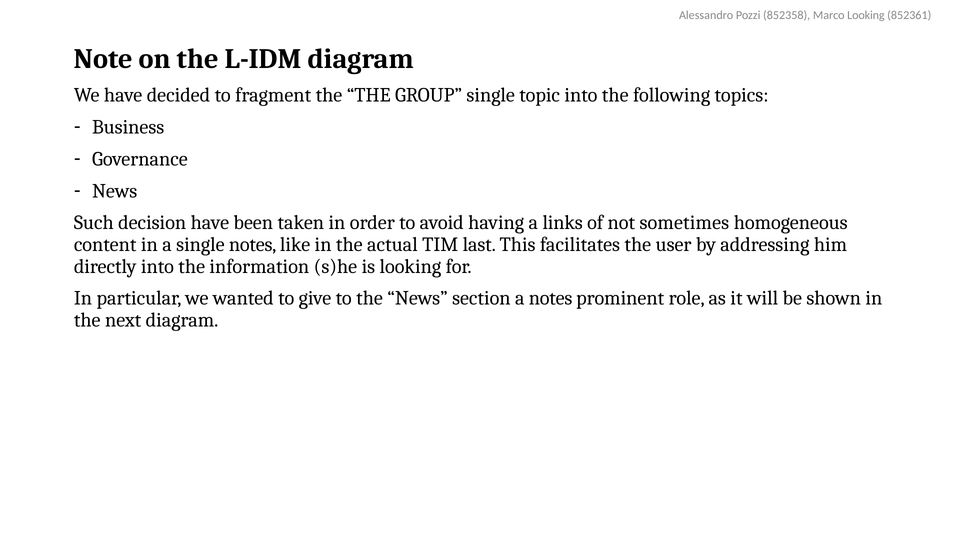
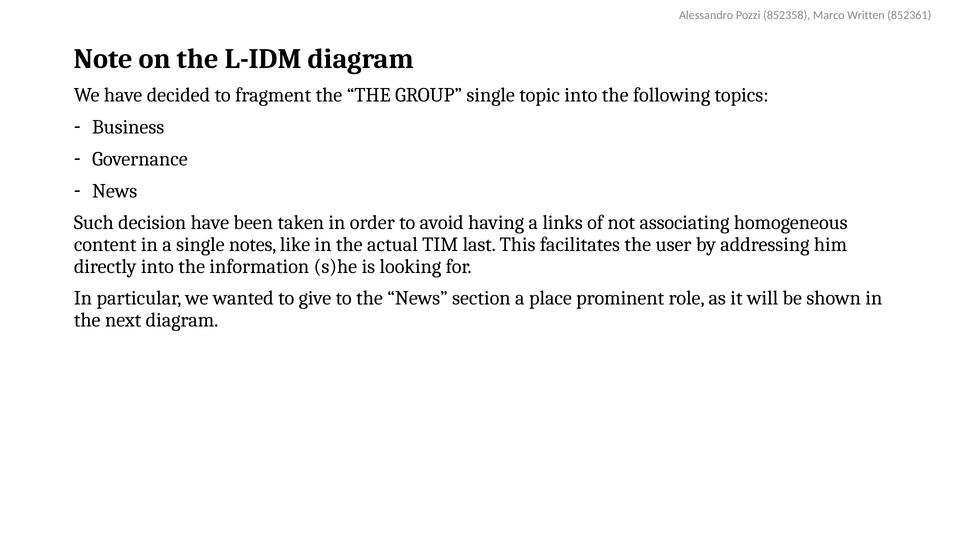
Marco Looking: Looking -> Written (866, 15)
sometimes: sometimes -> associating (685, 223)
a notes: notes -> place (550, 298)
